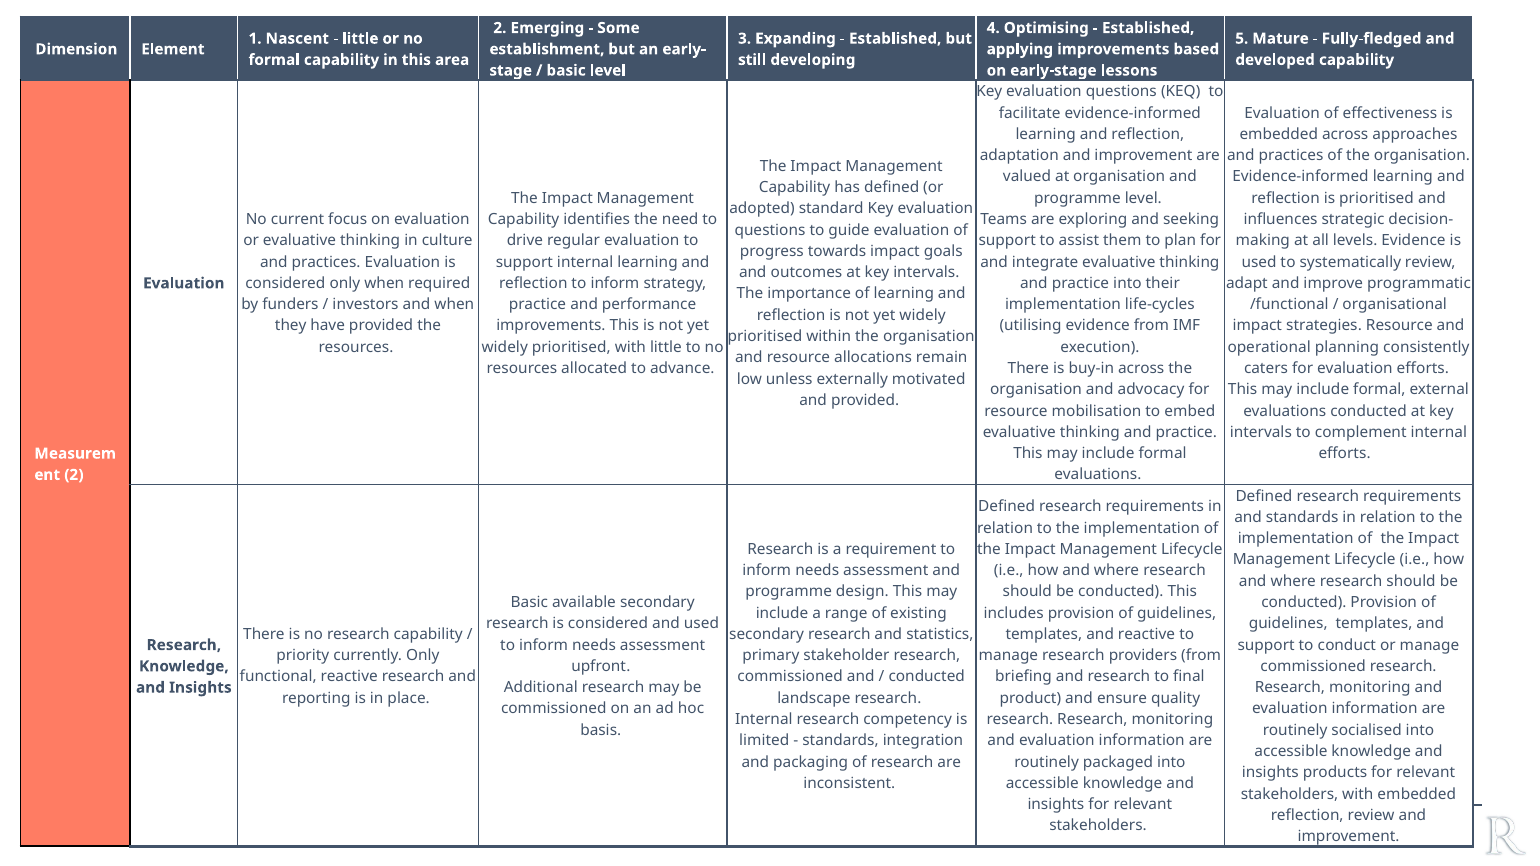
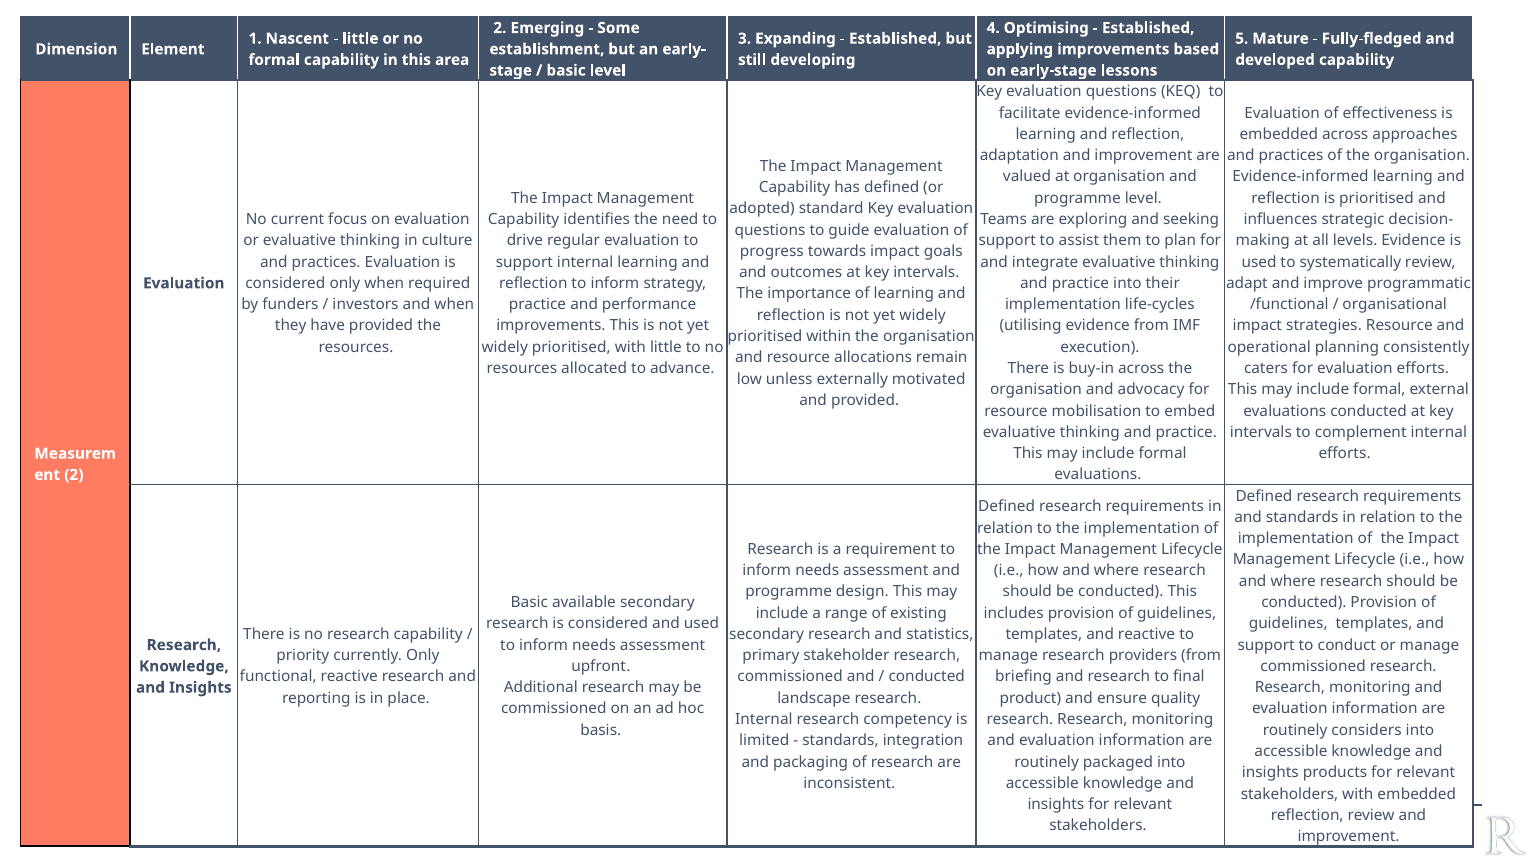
socialised: socialised -> considers (1367, 730)
